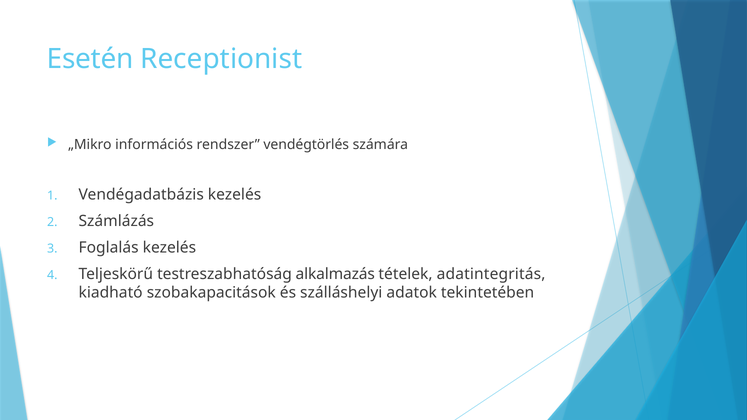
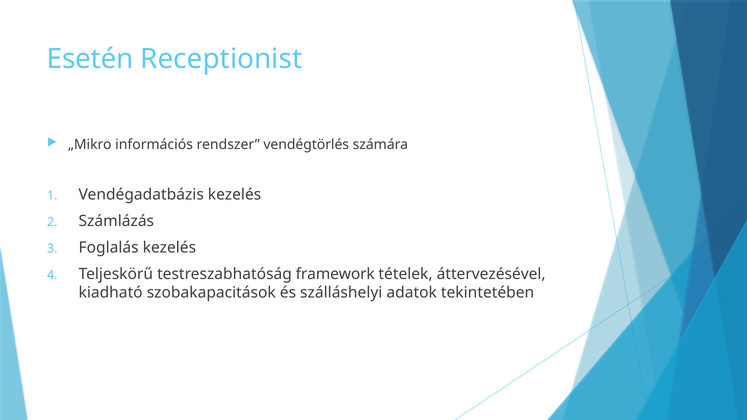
alkalmazás: alkalmazás -> framework (335, 274)
adatintegritás: adatintegritás -> áttervezésével (491, 274)
